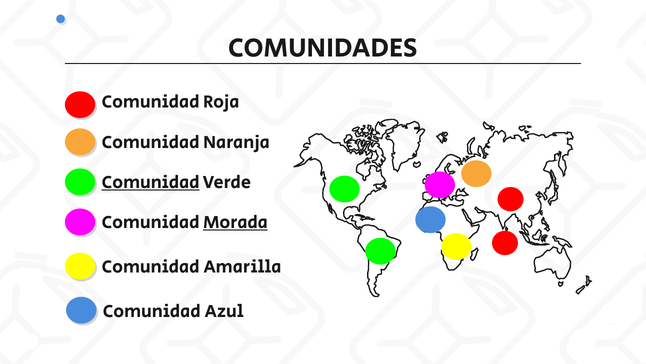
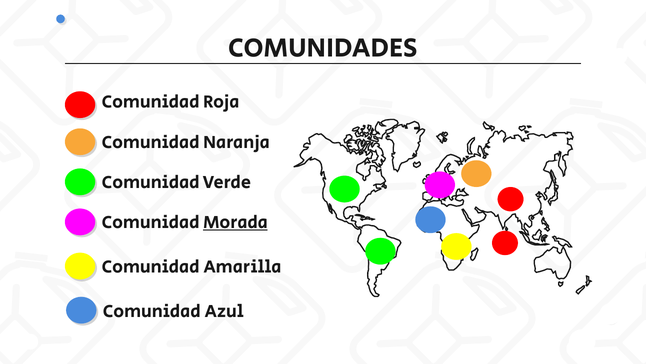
Comunidad underline: present -> none (151, 182)
